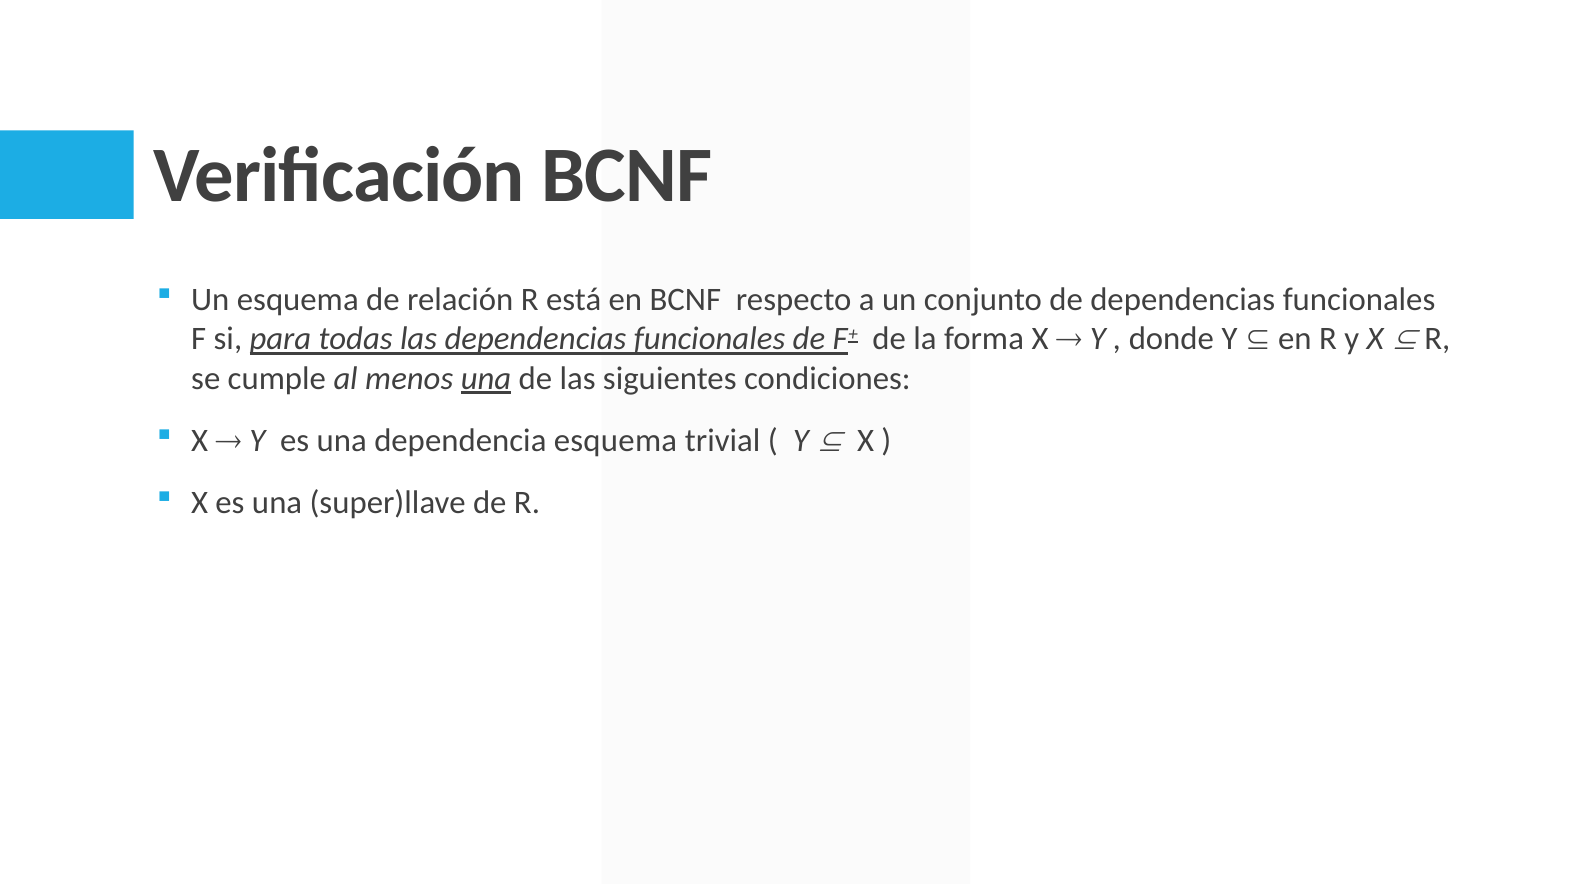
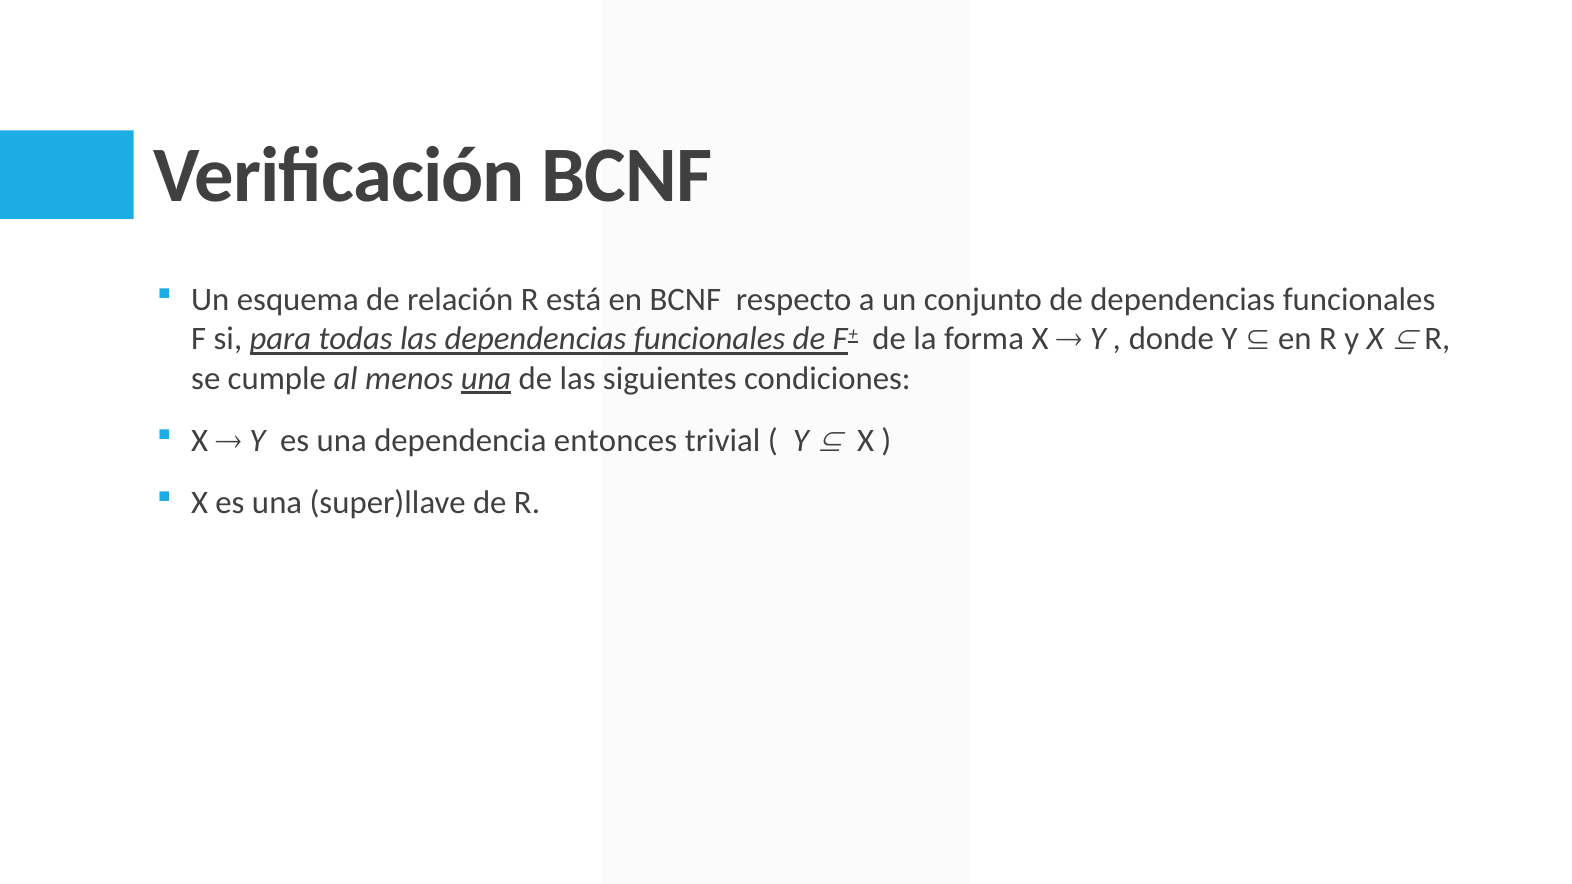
dependencia esquema: esquema -> entonces (616, 441)
